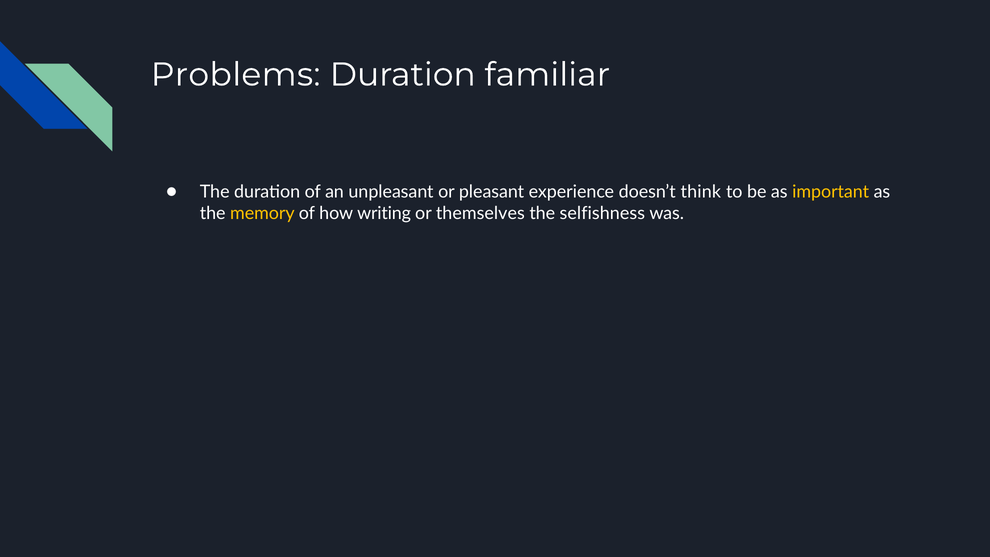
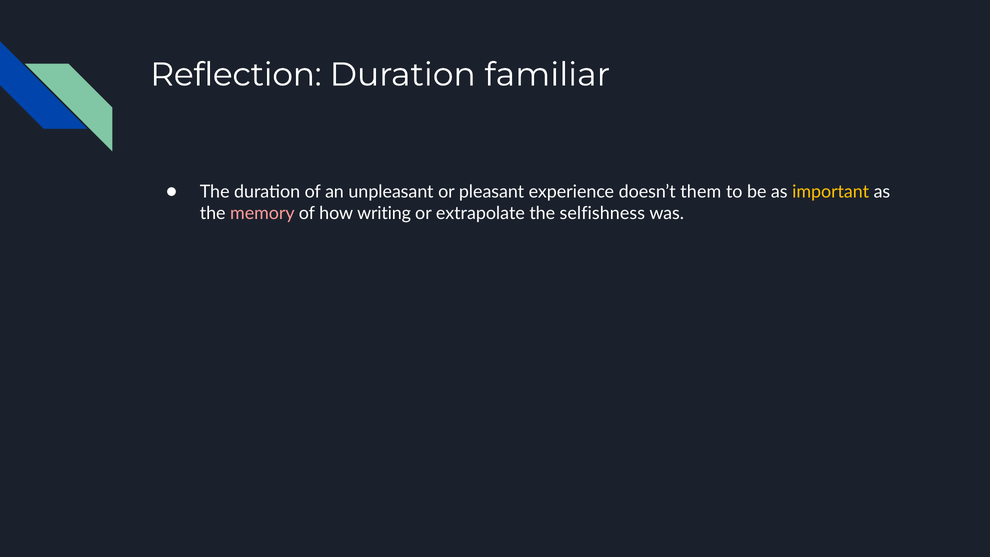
Problems: Problems -> Reflection (236, 75)
think: think -> them (701, 192)
memory colour: yellow -> pink (262, 213)
themselves: themselves -> extrapolate (480, 213)
